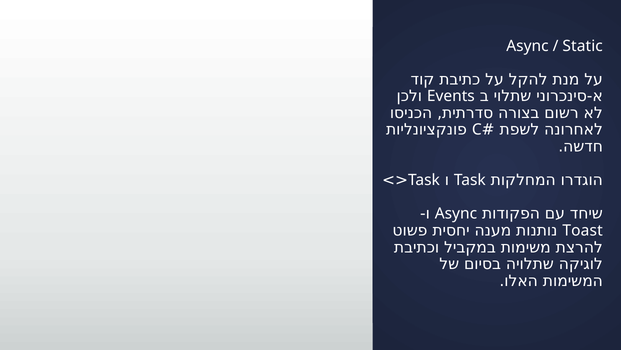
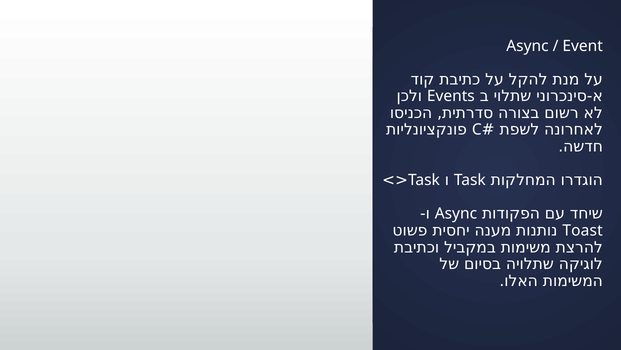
Static: Static -> Event (583, 46)
